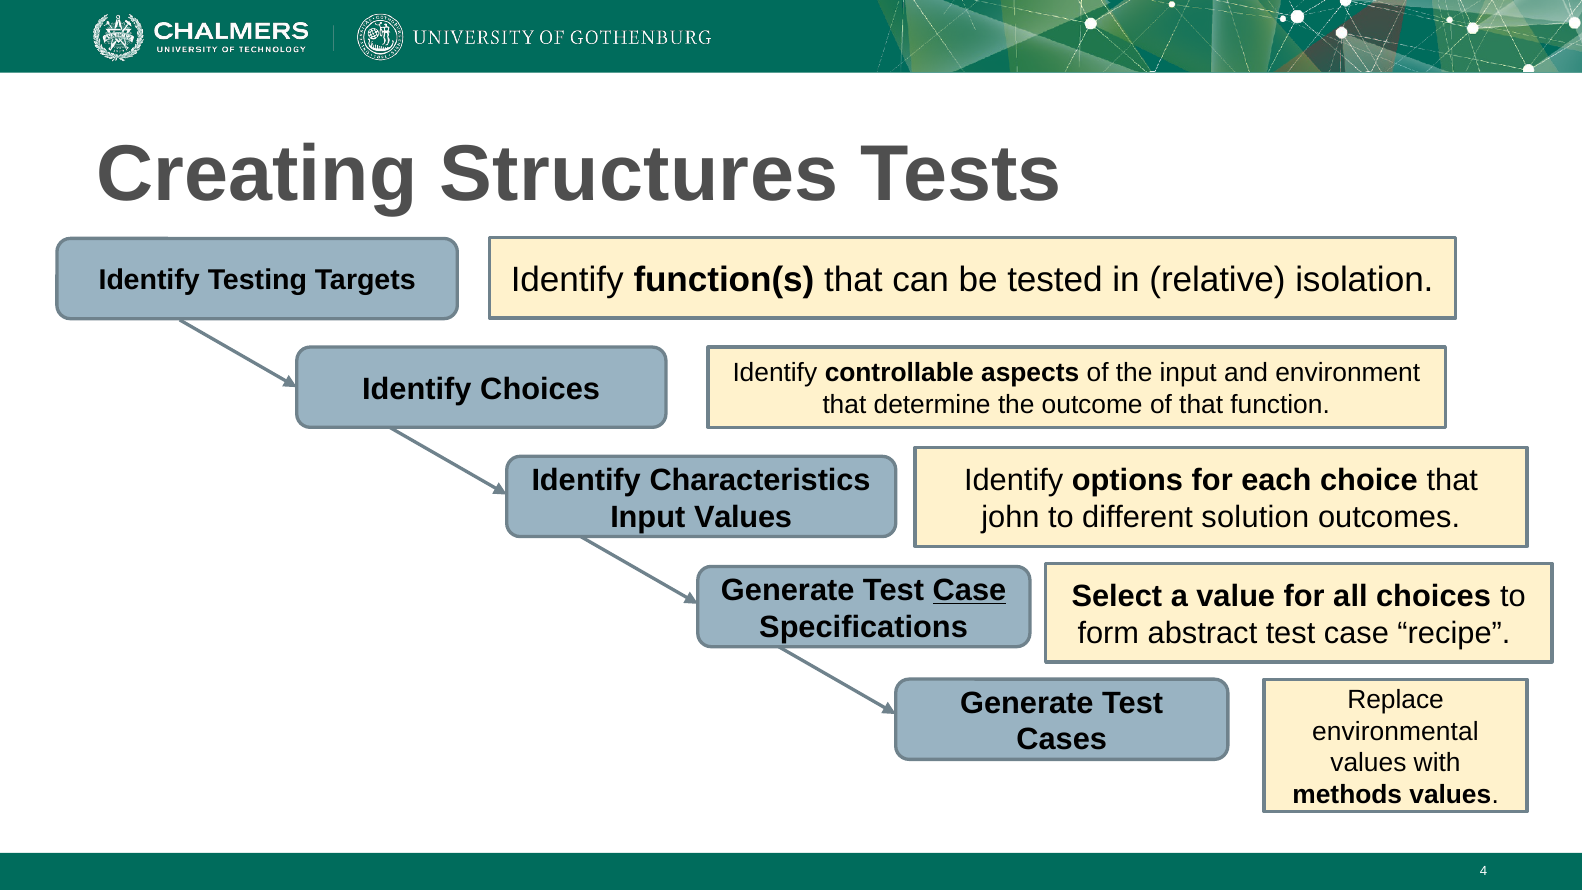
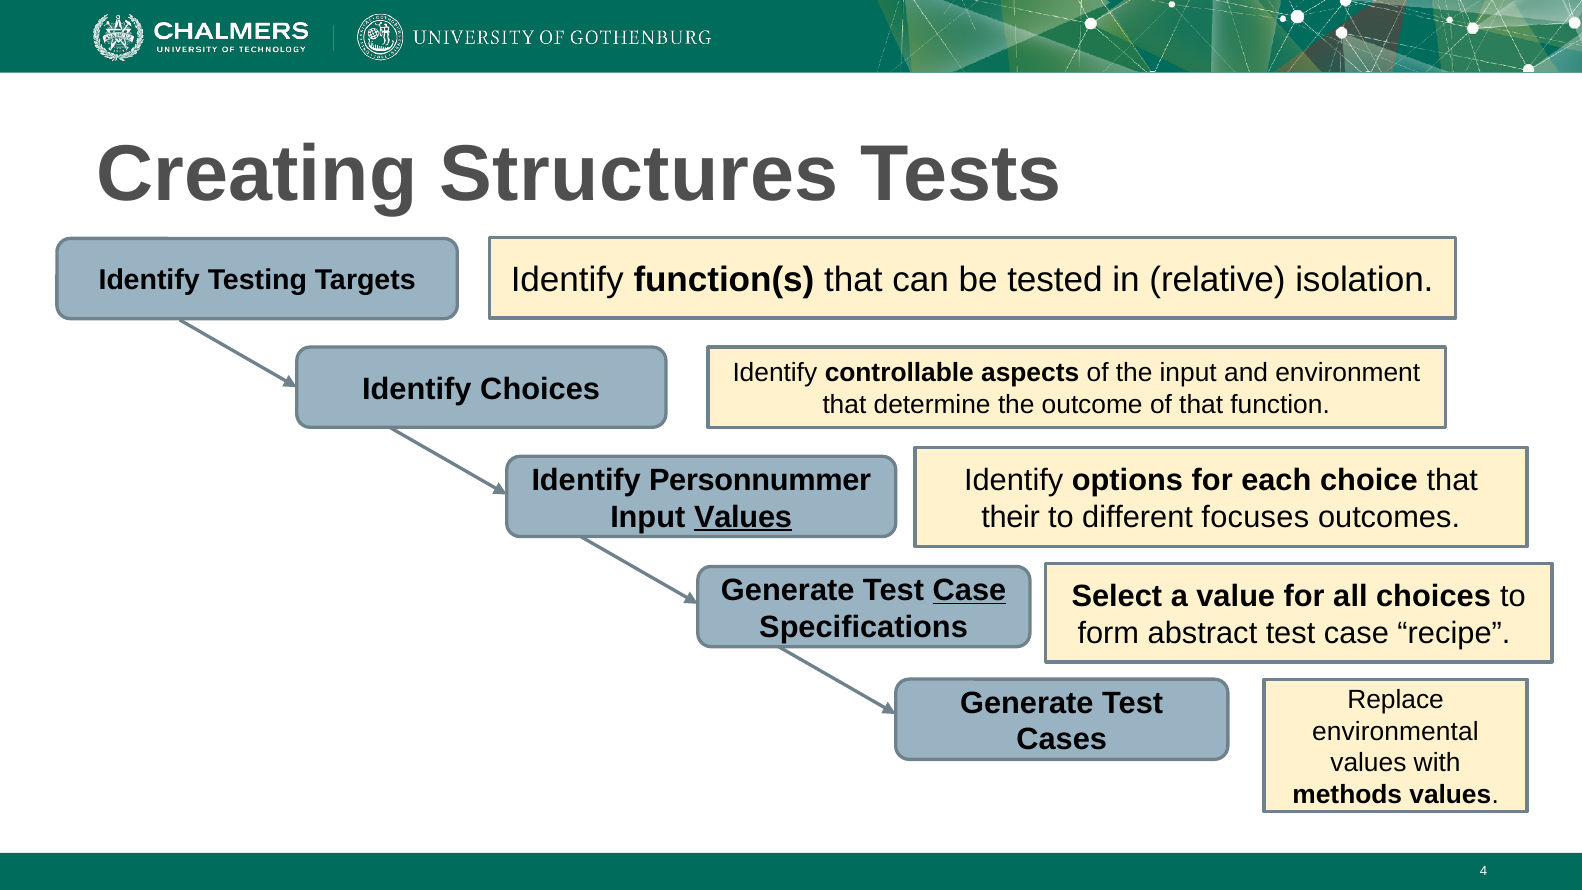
Characteristics: Characteristics -> Personnummer (760, 480)
Values underline: none -> present (743, 517)
john: john -> their (1011, 517)
solution: solution -> focuses (1255, 517)
